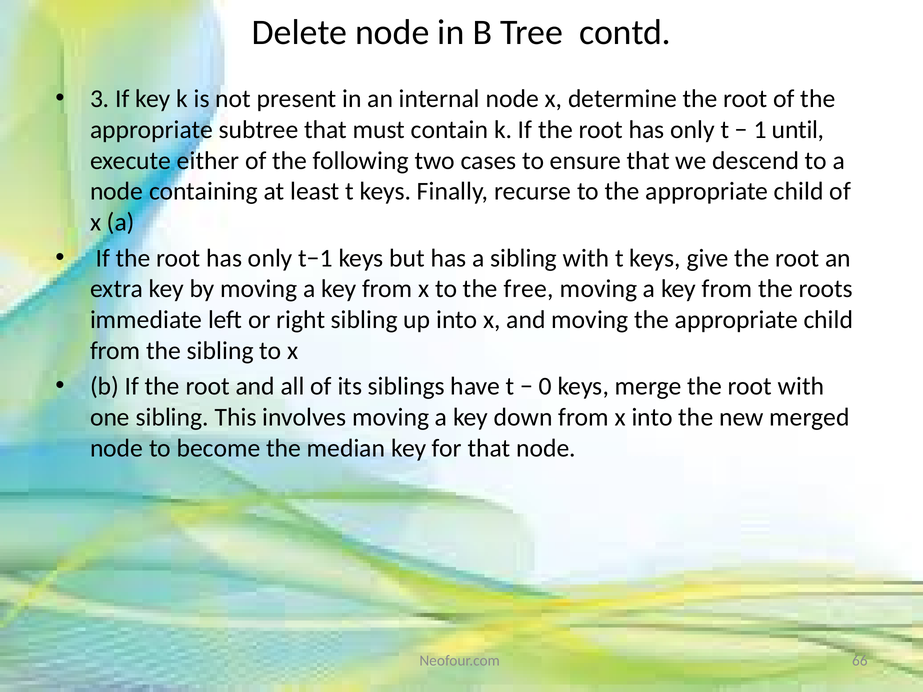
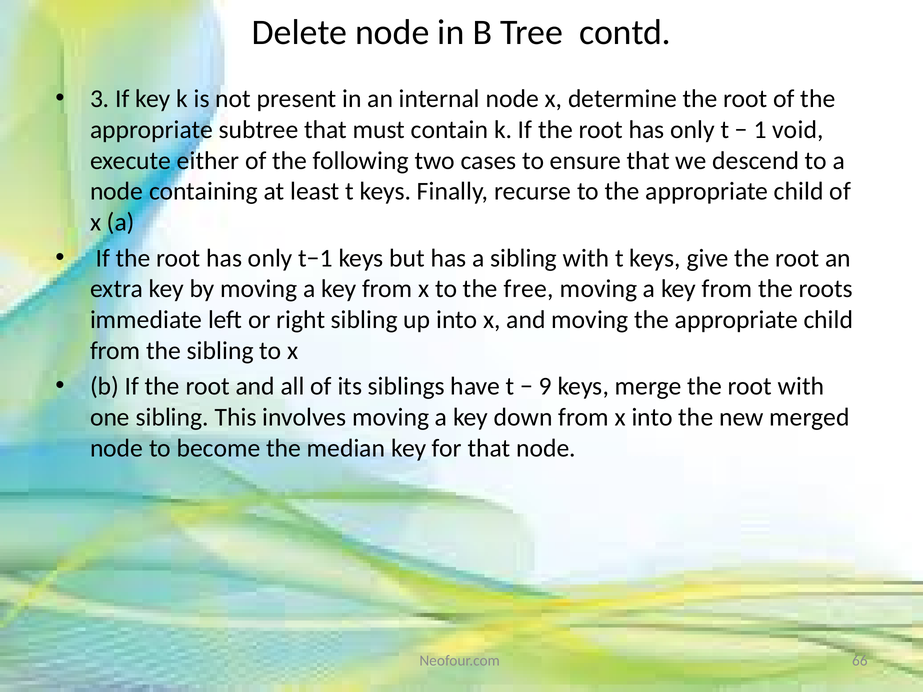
until: until -> void (798, 130)
0: 0 -> 9 (545, 387)
